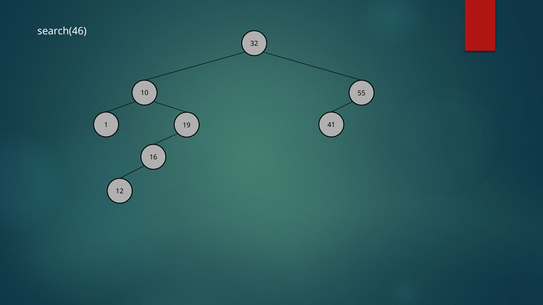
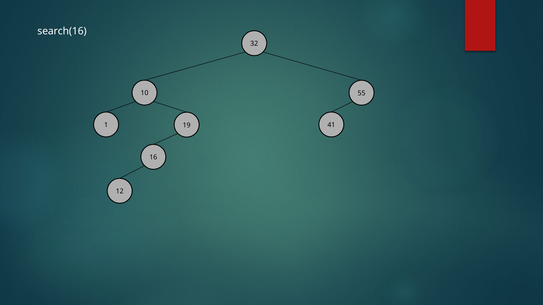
search(46: search(46 -> search(16 (62, 31)
